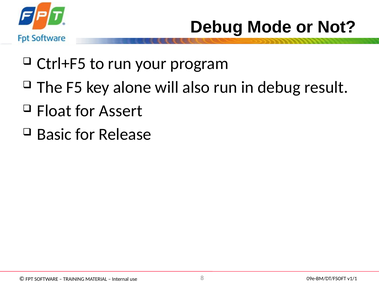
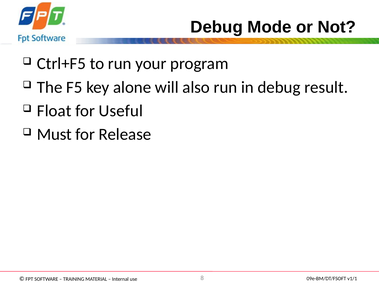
Assert: Assert -> Useful (121, 111)
Basic: Basic -> Must (54, 134)
